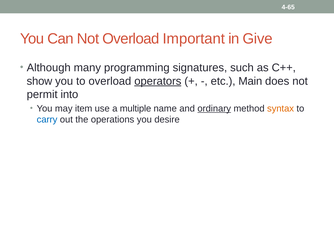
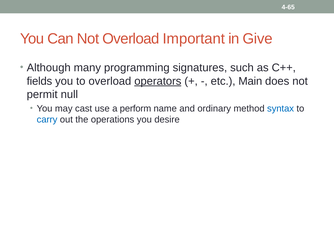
show: show -> fields (39, 81)
into: into -> null (69, 94)
item: item -> cast (84, 108)
multiple: multiple -> perform (136, 108)
ordinary underline: present -> none (214, 108)
syntax colour: orange -> blue (281, 108)
